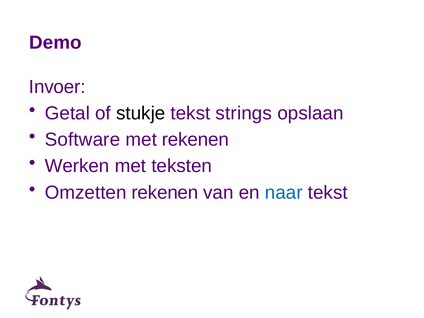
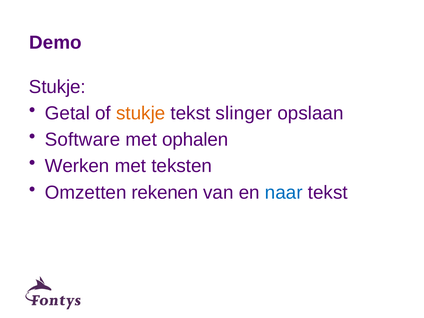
Invoer: Invoer -> Stukje (57, 87)
stukje colour: black -> orange (141, 113)
strings: strings -> slinger (244, 113)
met rekenen: rekenen -> ophalen (195, 140)
